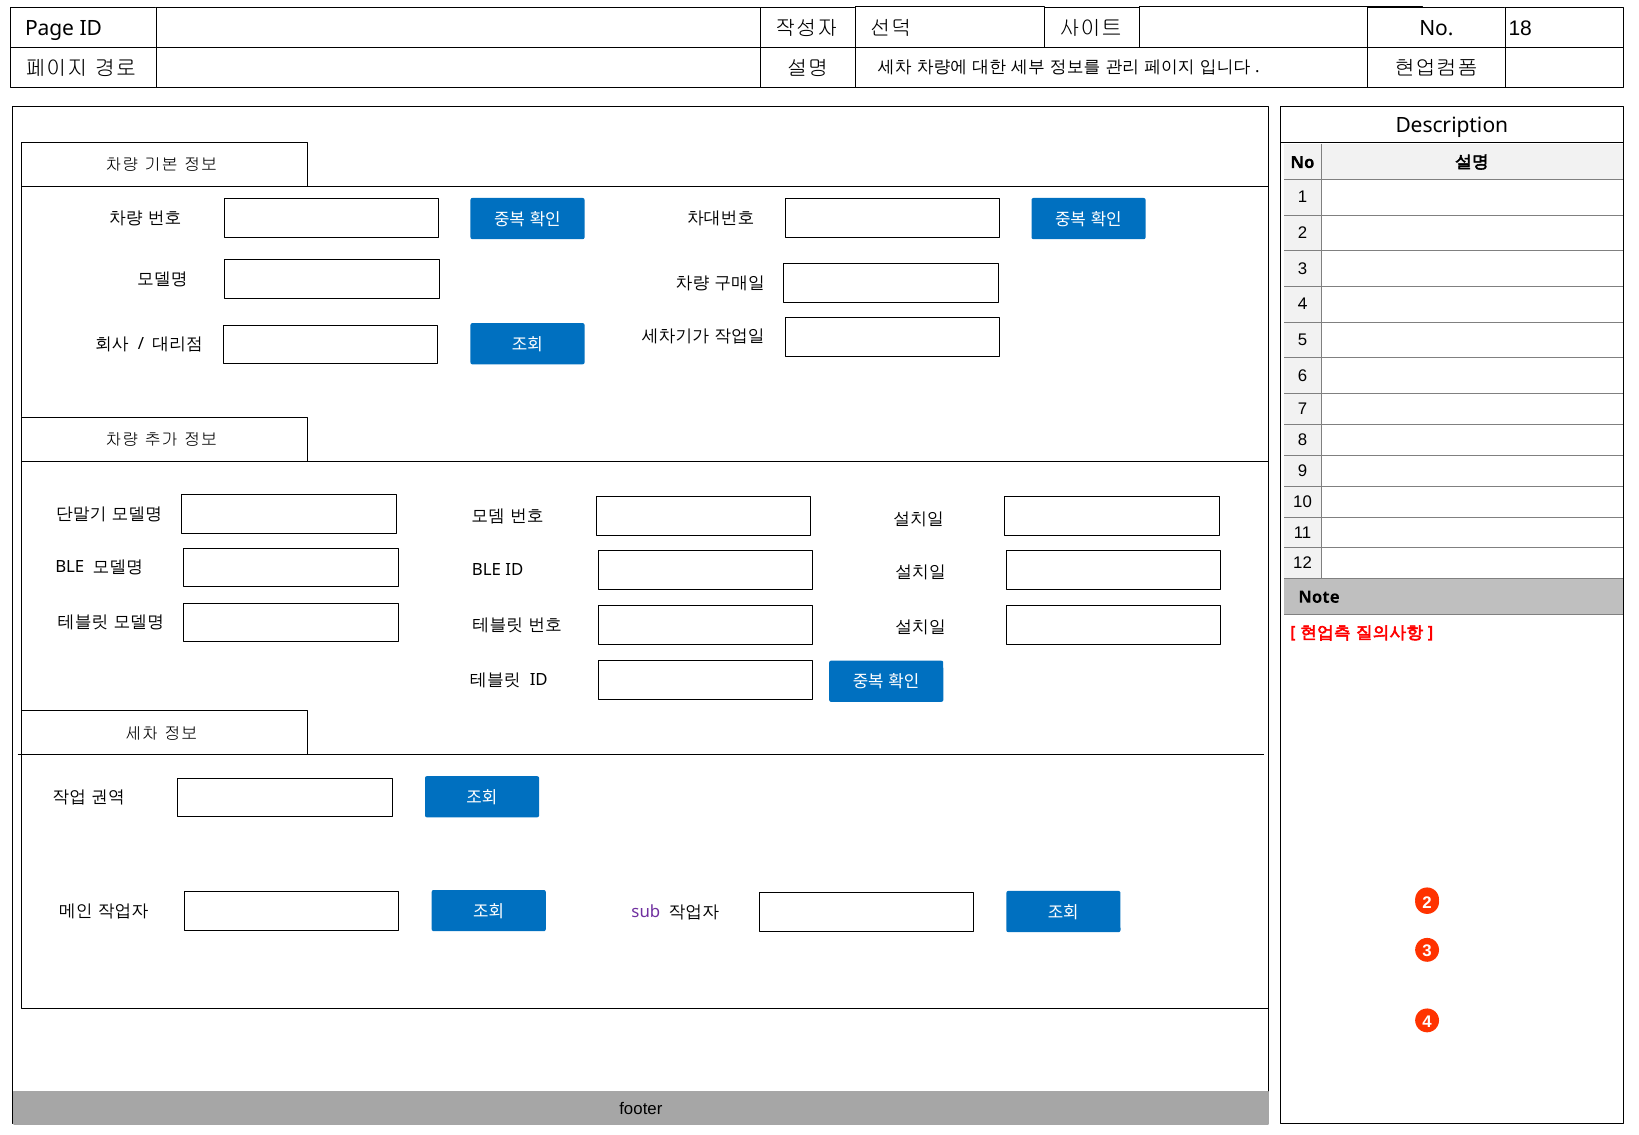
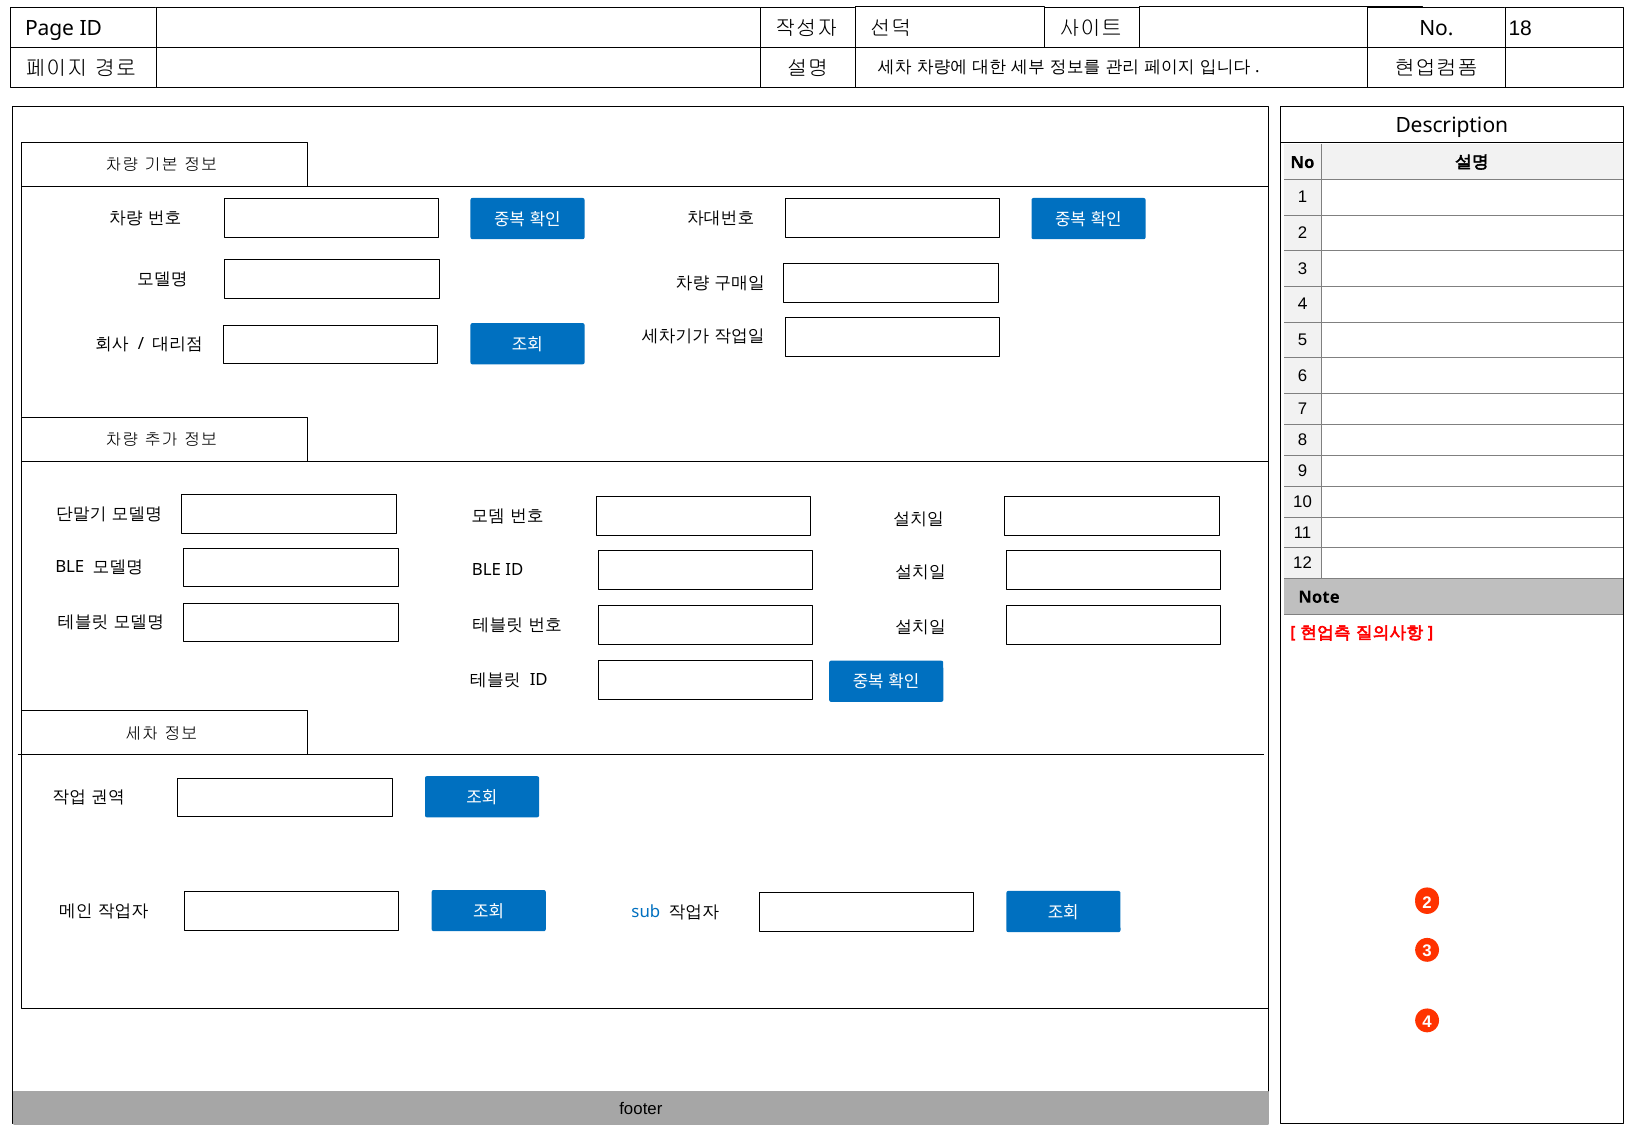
sub colour: purple -> blue (646, 912)
